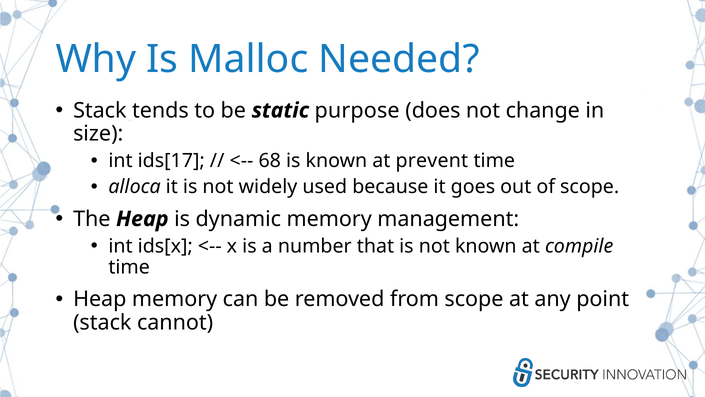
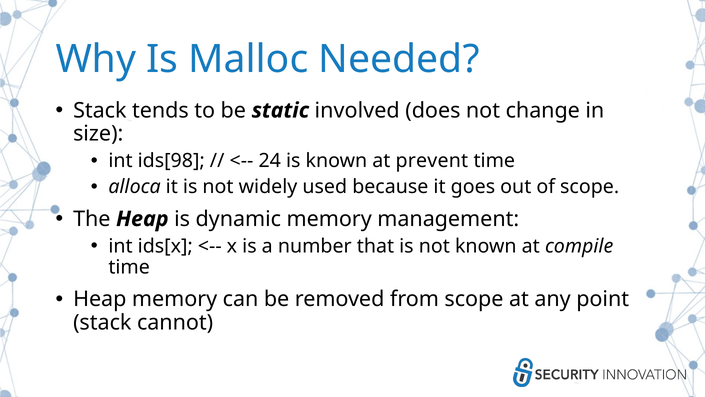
purpose: purpose -> involved (357, 110)
ids[17: ids[17 -> ids[98 (171, 161)
68: 68 -> 24 (270, 161)
